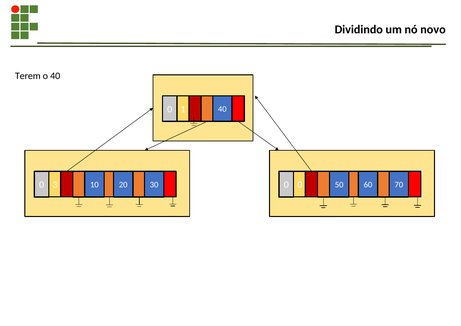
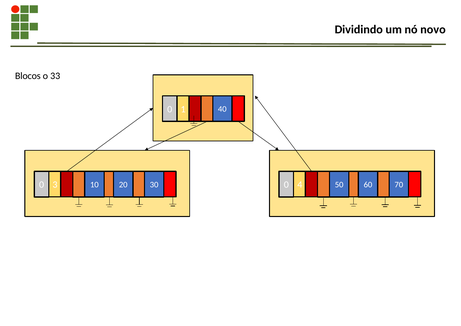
Terem: Terem -> Blocos (28, 76)
o 40: 40 -> 33 (55, 76)
30 0: 0 -> 4 (300, 185)
